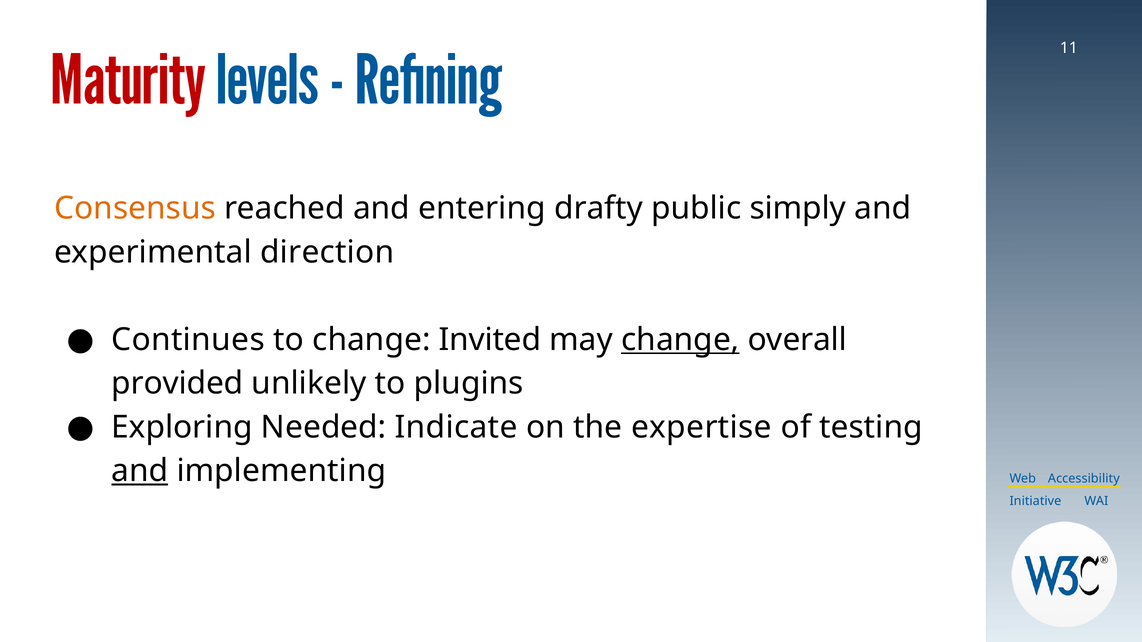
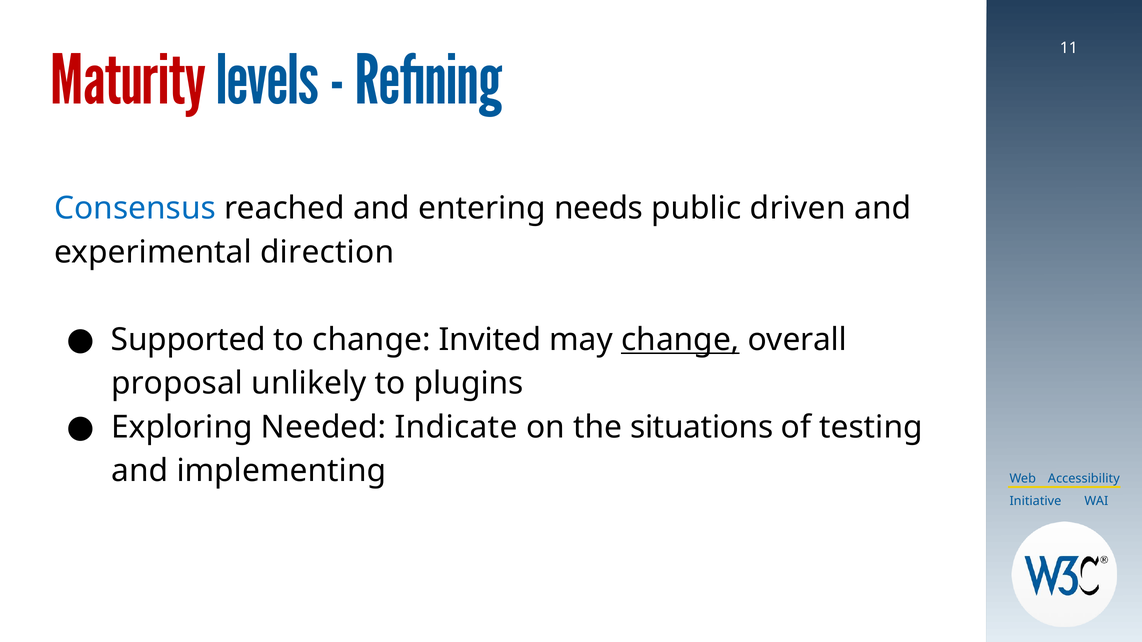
Consensus colour: orange -> blue (135, 208)
drafty: drafty -> needs (599, 208)
simply: simply -> driven (798, 208)
Continues: Continues -> Supported (188, 340)
provided: provided -> proposal (177, 384)
expertise: expertise -> situations (702, 427)
and underline: present -> none (140, 471)
